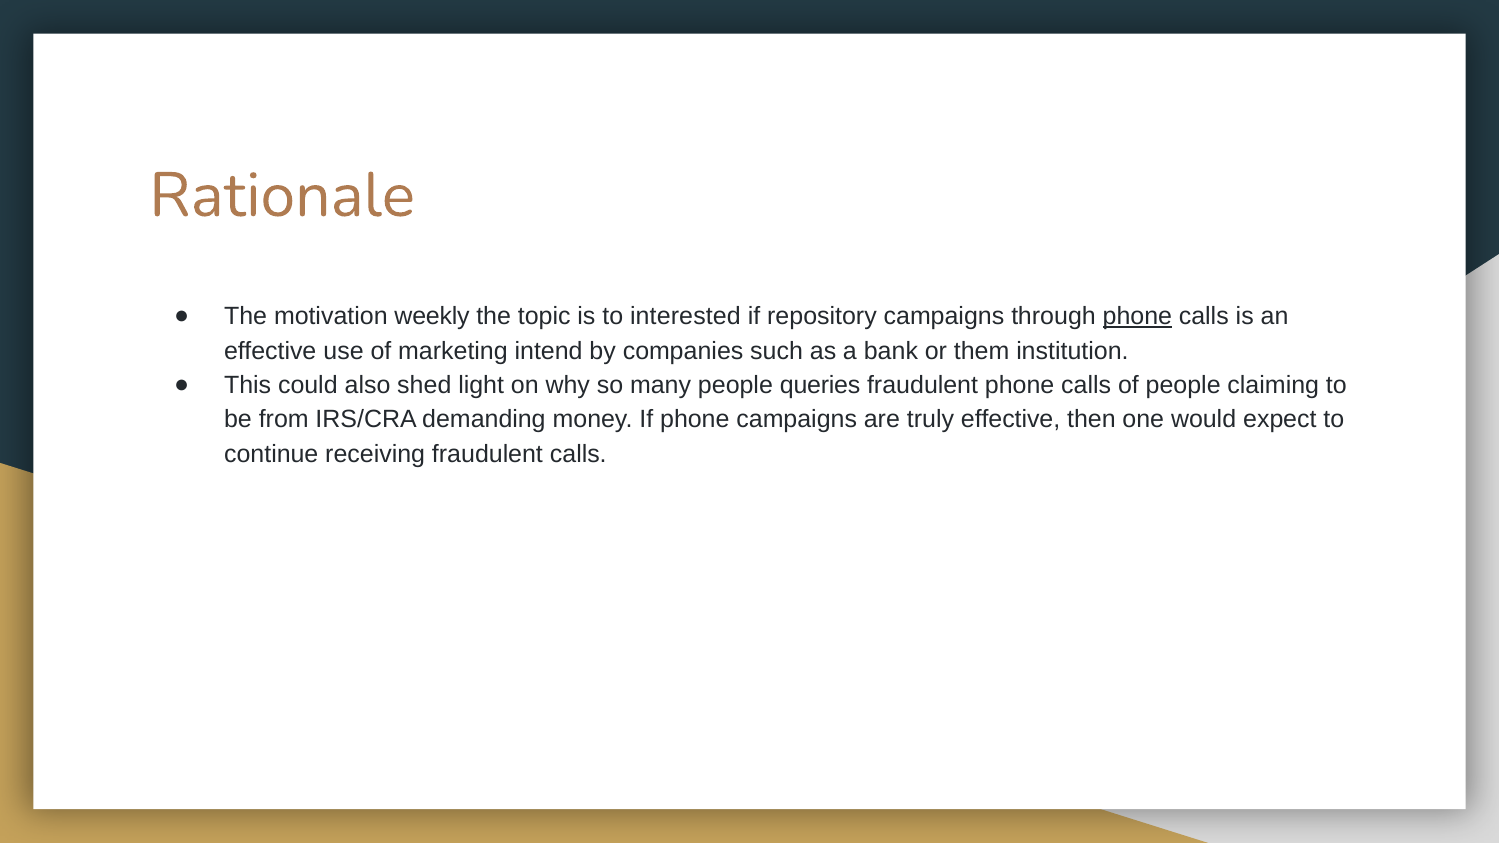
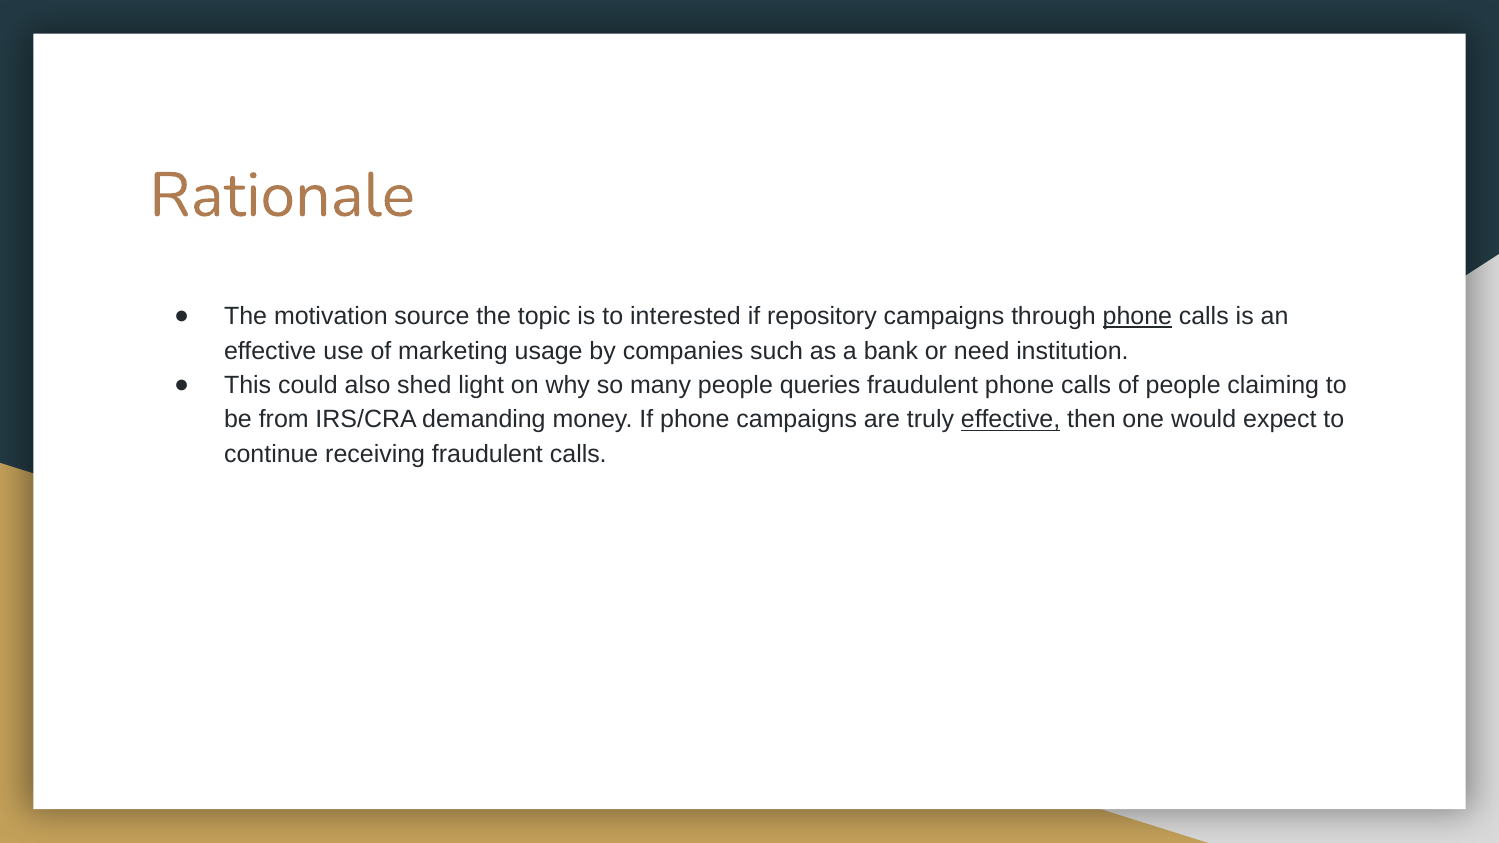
weekly: weekly -> source (432, 316)
intend: intend -> usage (549, 351)
them: them -> need (982, 351)
effective underline: none -> present (1011, 420)
